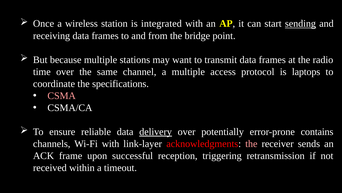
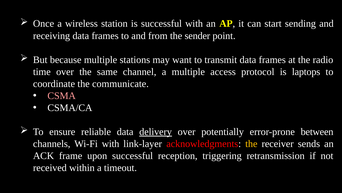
is integrated: integrated -> successful (161, 24)
sending underline: present -> none (300, 24)
bridge: bridge -> sender (197, 36)
specifications: specifications -> communicate (120, 83)
contains: contains -> between (317, 131)
the colour: pink -> yellow (251, 143)
